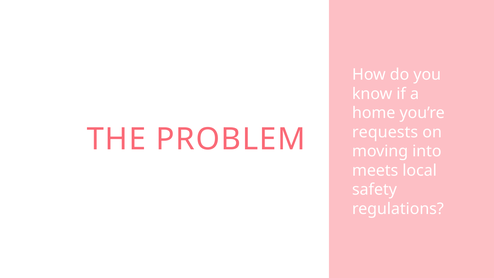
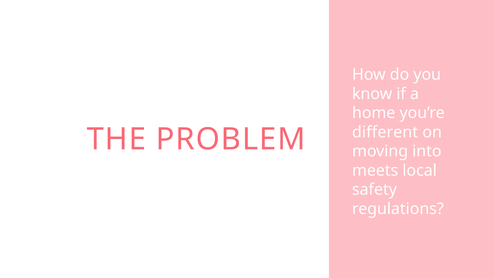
requests: requests -> different (385, 132)
